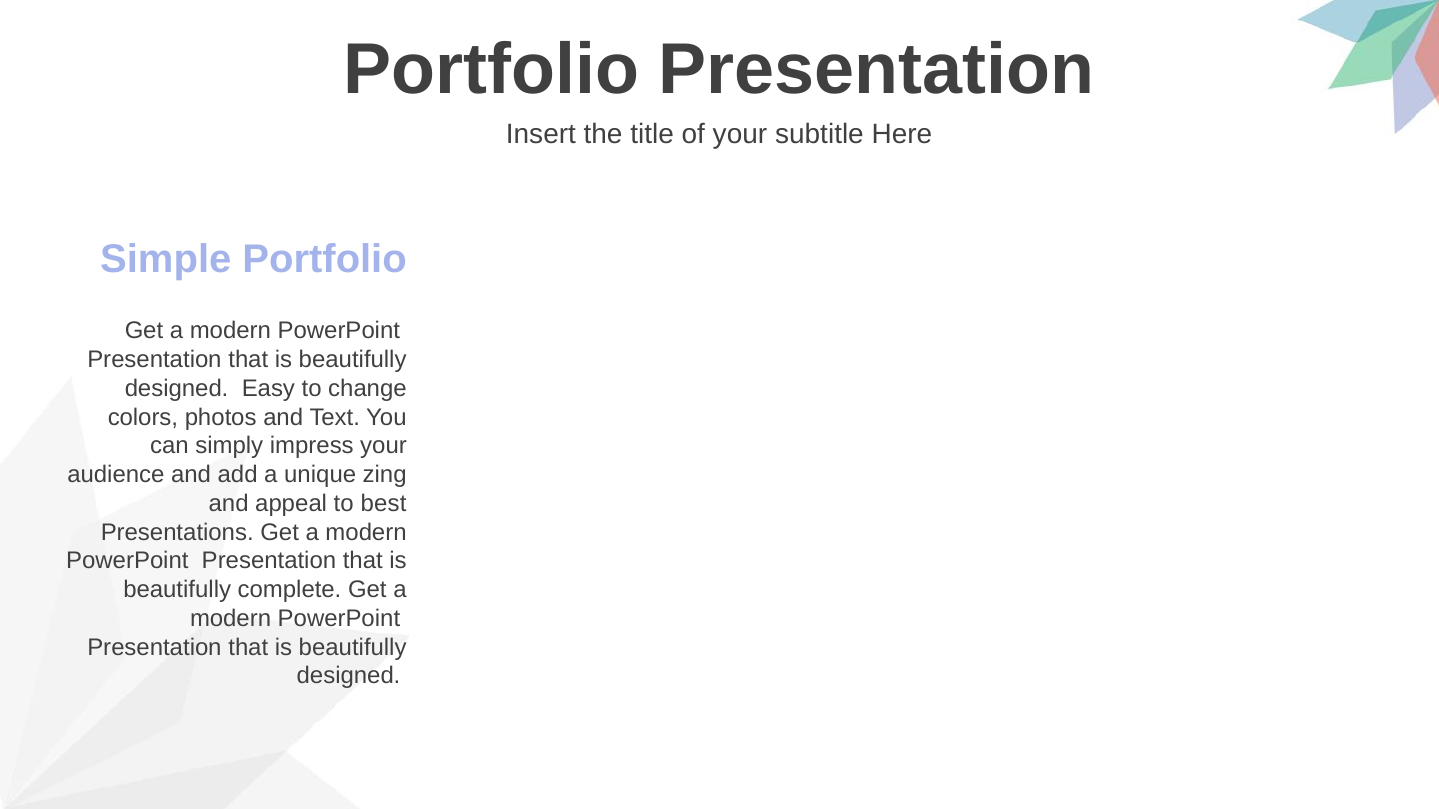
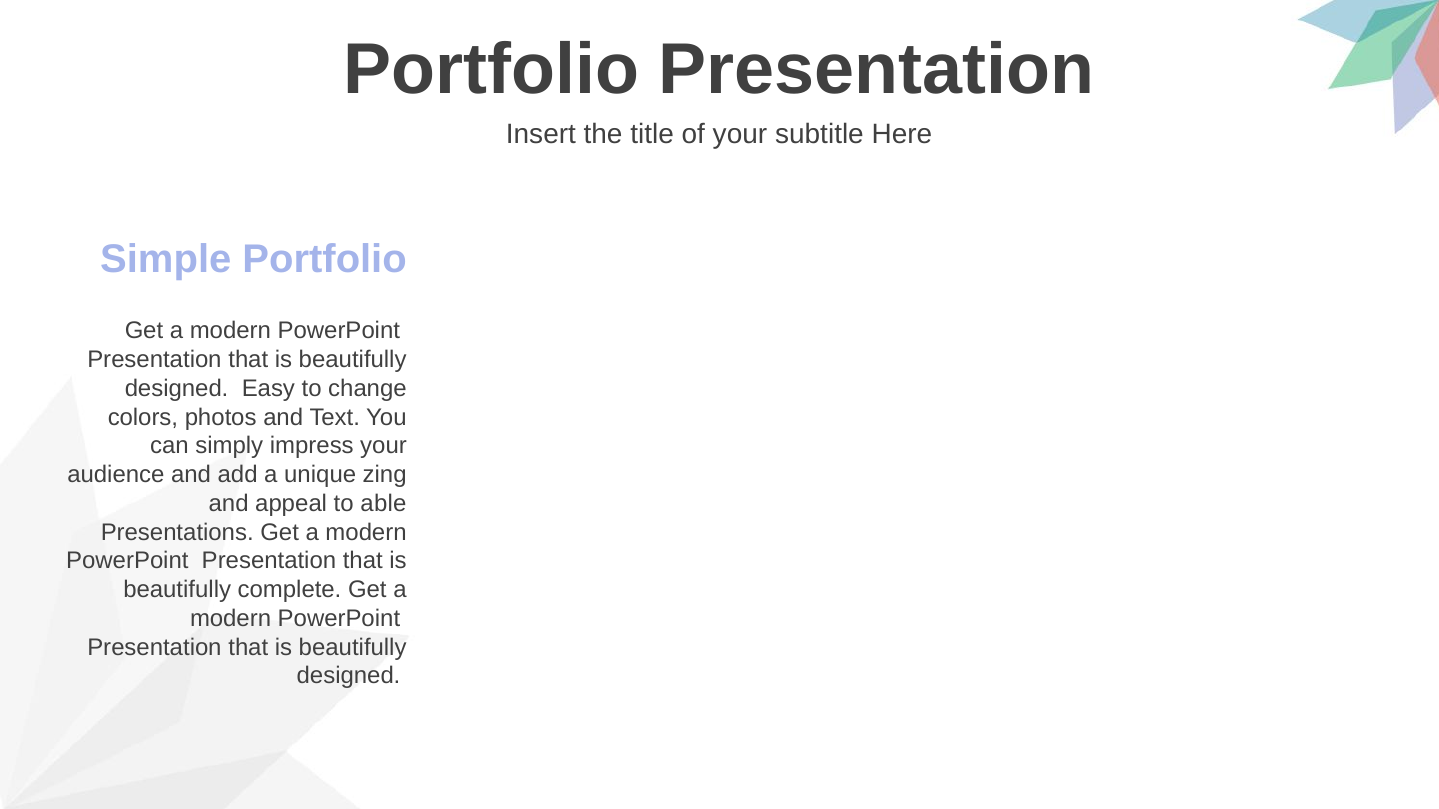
best: best -> able (384, 504)
